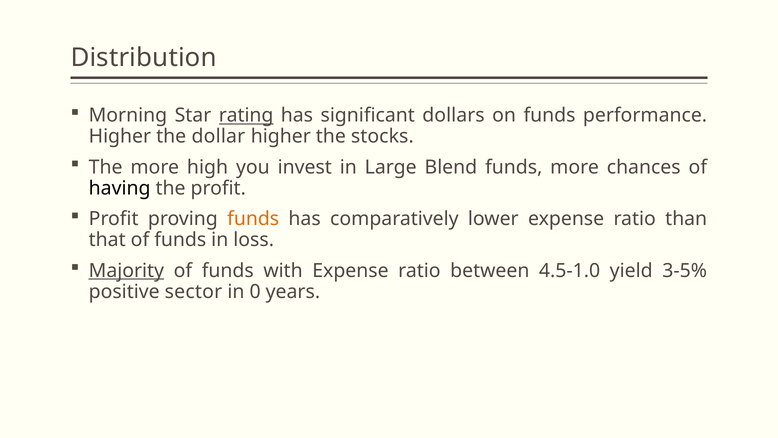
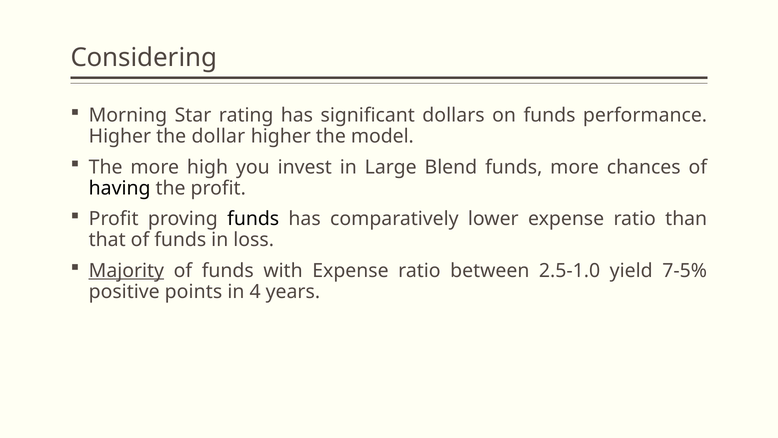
Distribution: Distribution -> Considering (144, 58)
rating underline: present -> none (246, 115)
stocks: stocks -> model (382, 136)
funds colour: orange -> black (253, 219)
4.5-1.0: 4.5-1.0 -> 2.5-1.0 (570, 271)
3-5%: 3-5% -> 7-5% (685, 271)
sector: sector -> points (193, 292)
0: 0 -> 4 (255, 292)
